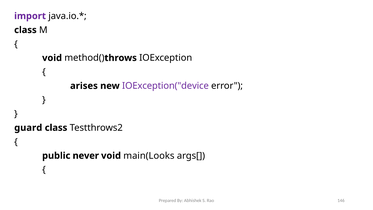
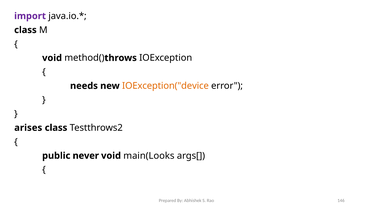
arises: arises -> needs (84, 86)
IOException("device colour: purple -> orange (165, 86)
guard: guard -> arises (28, 128)
